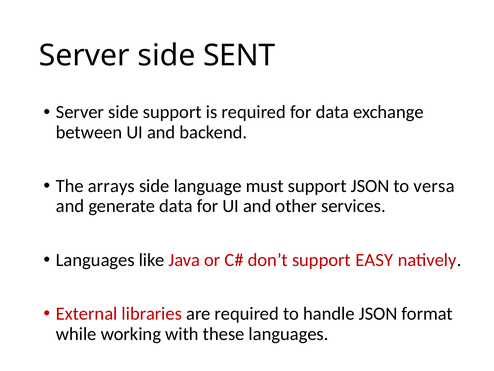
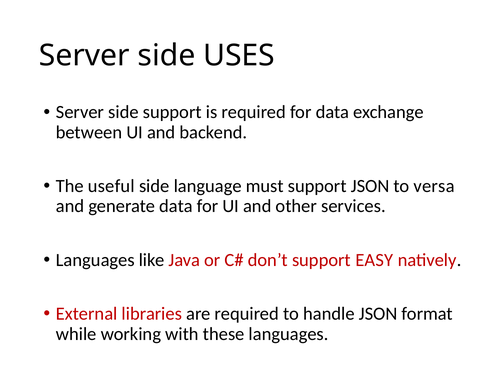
SENT: SENT -> USES (239, 55)
arrays: arrays -> useful (111, 186)
